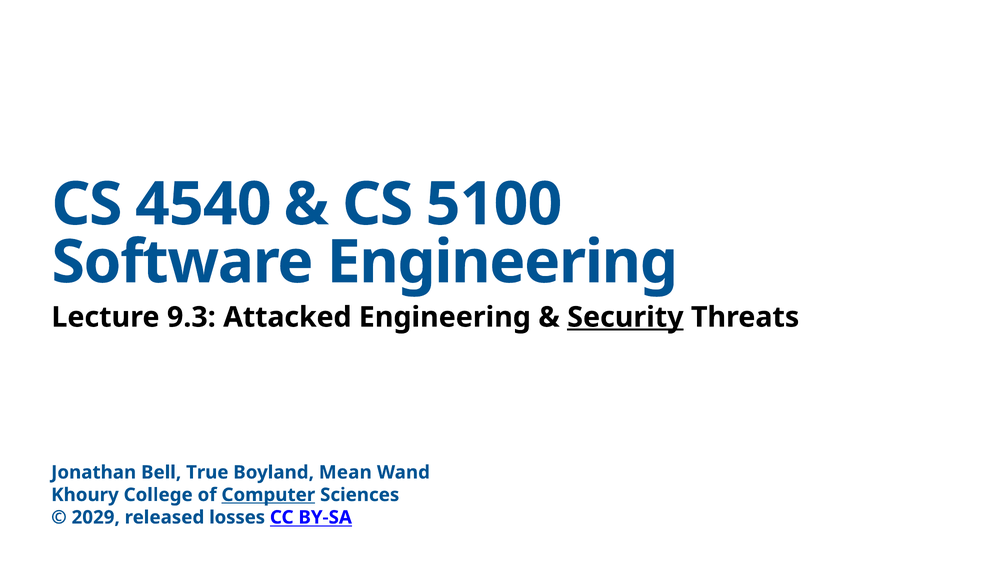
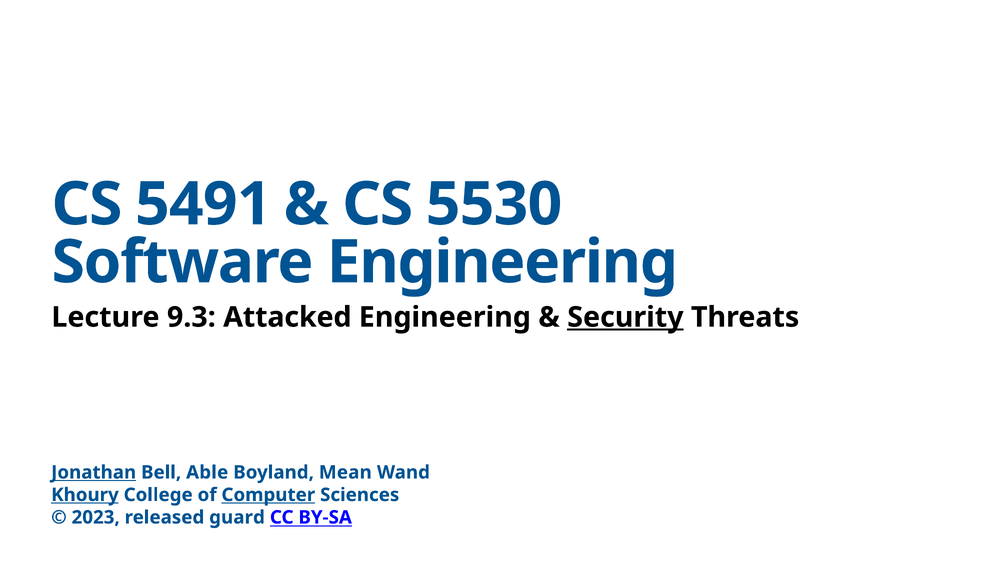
4540: 4540 -> 5491 (203, 205)
5100: 5100 -> 5530 (494, 205)
Jonathan underline: none -> present (94, 473)
True: True -> Able (207, 473)
Khoury underline: none -> present (85, 495)
2029: 2029 -> 2023 (96, 518)
losses: losses -> guard (237, 518)
